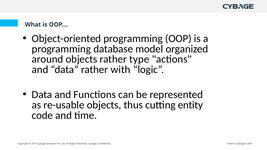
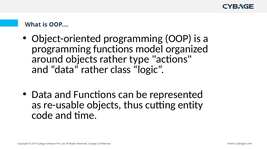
programming database: database -> functions (113, 49)
with: with -> class (121, 70)
